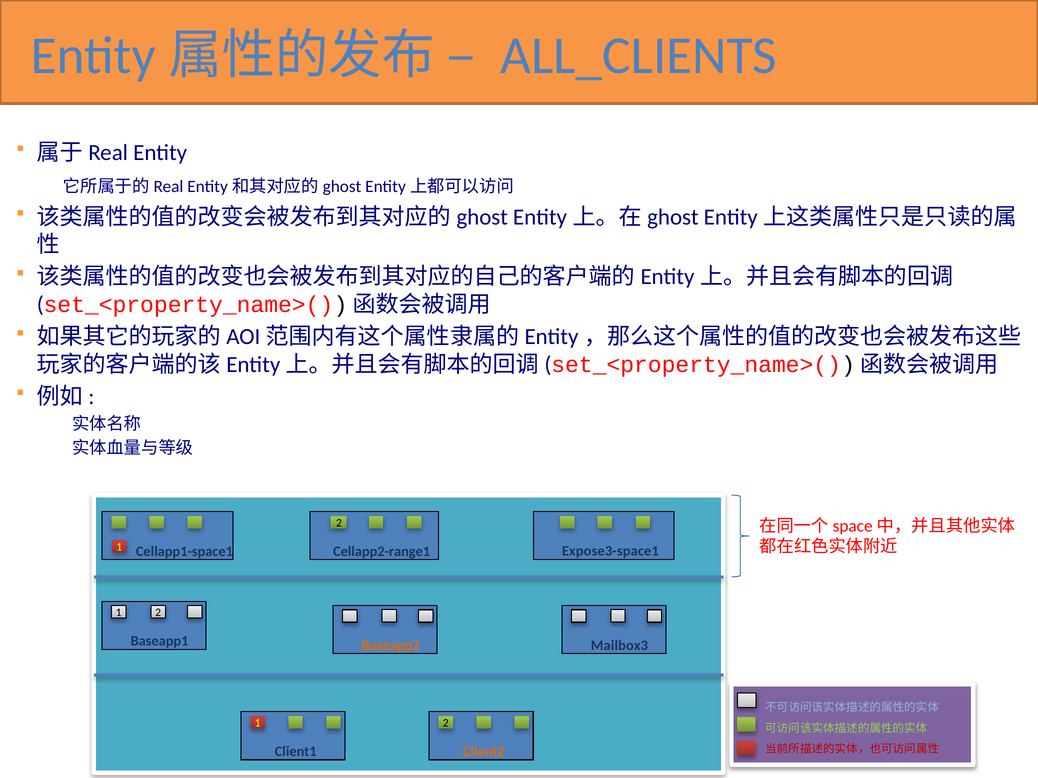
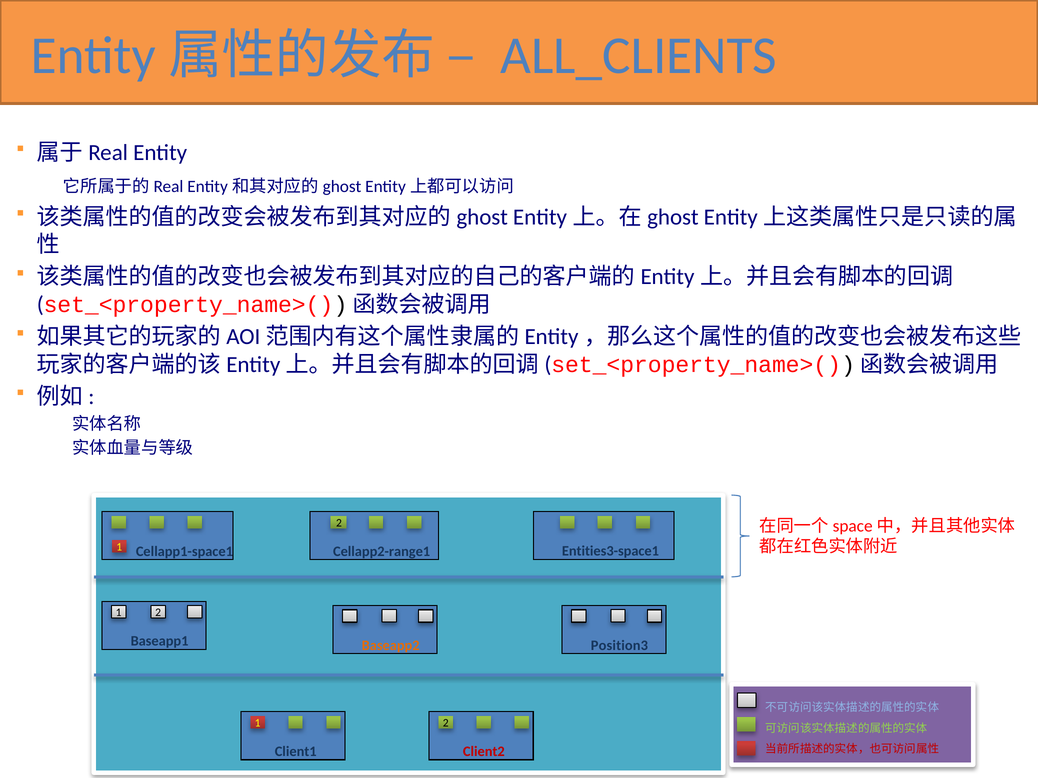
Expose3-space1: Expose3-space1 -> Entities3-space1 (610, 551)
Mailbox3: Mailbox3 -> Position3 (619, 646)
Client2 colour: orange -> red (484, 752)
